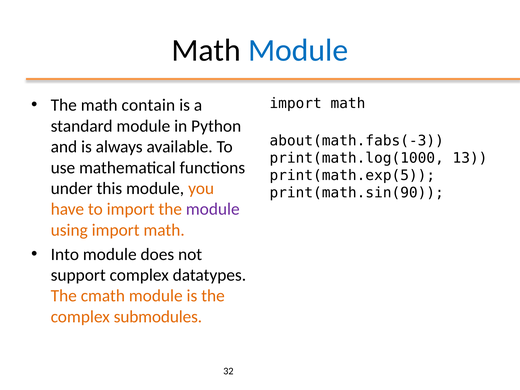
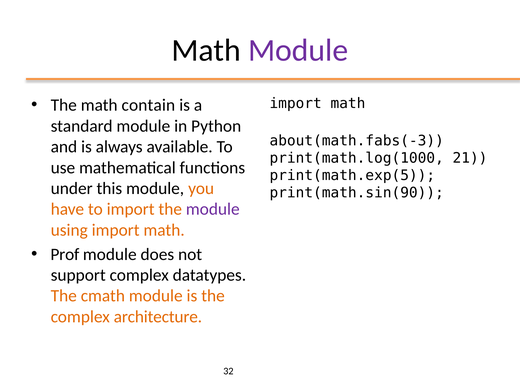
Module colour: blue -> purple (298, 50)
13: 13 -> 21 (470, 158)
Into: Into -> Prof (65, 254)
submodules: submodules -> architecture (158, 317)
